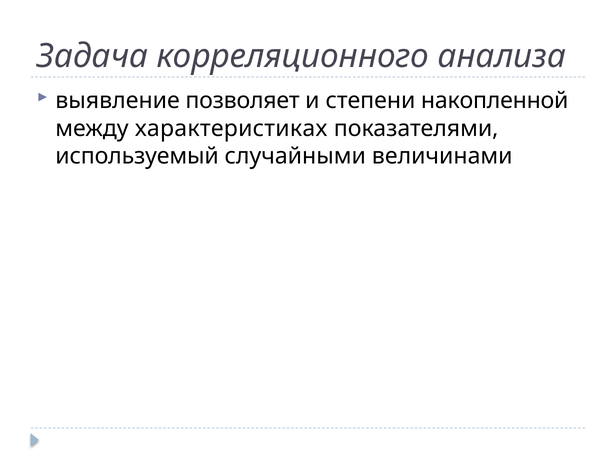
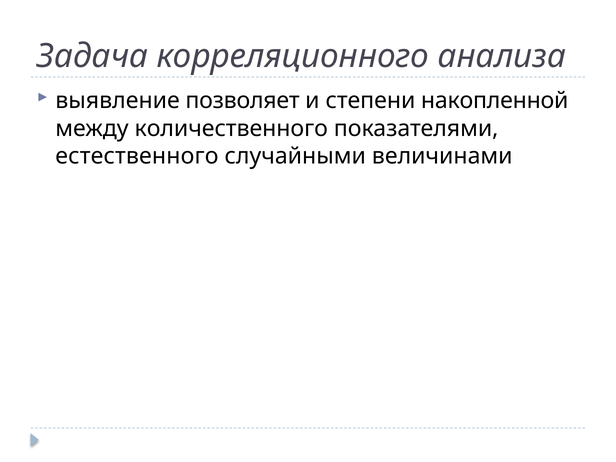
характеристиках: характеристиках -> количественного (231, 128)
используемый: используемый -> естественного (137, 156)
